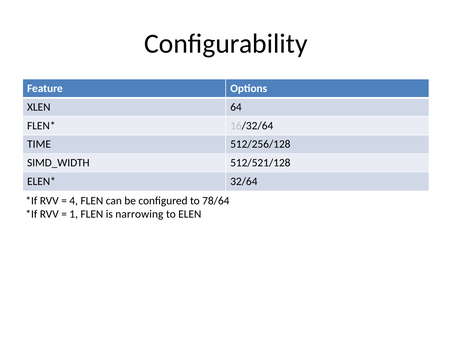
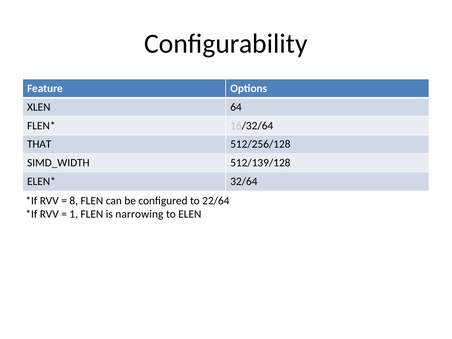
TIME: TIME -> THAT (39, 144)
512/521/128: 512/521/128 -> 512/139/128 (260, 163)
4: 4 -> 8 (74, 201)
78/64: 78/64 -> 22/64 (216, 201)
